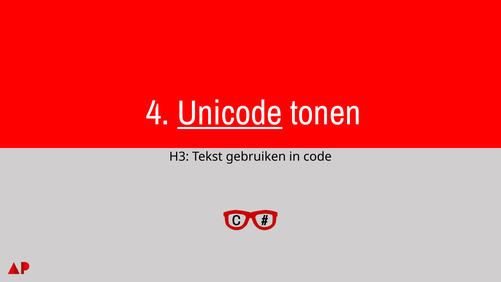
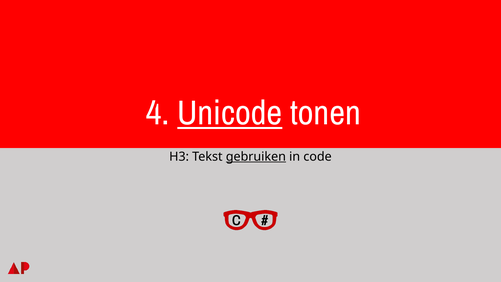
gebruiken underline: none -> present (256, 157)
